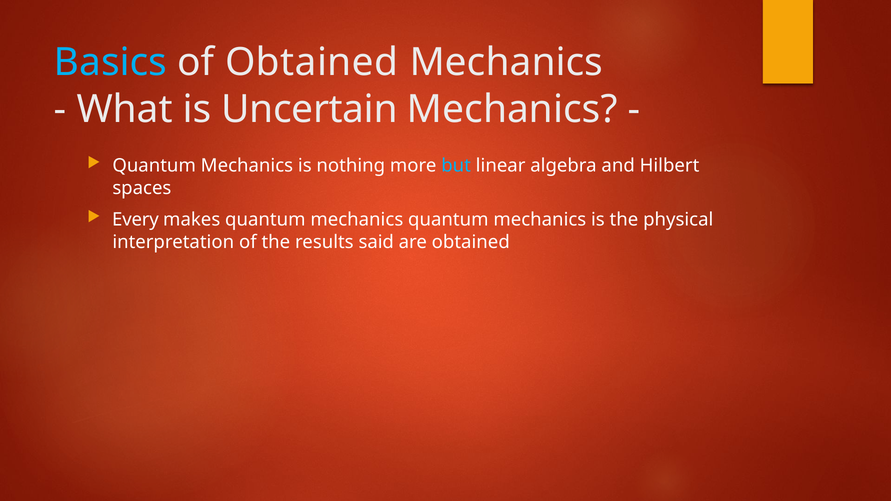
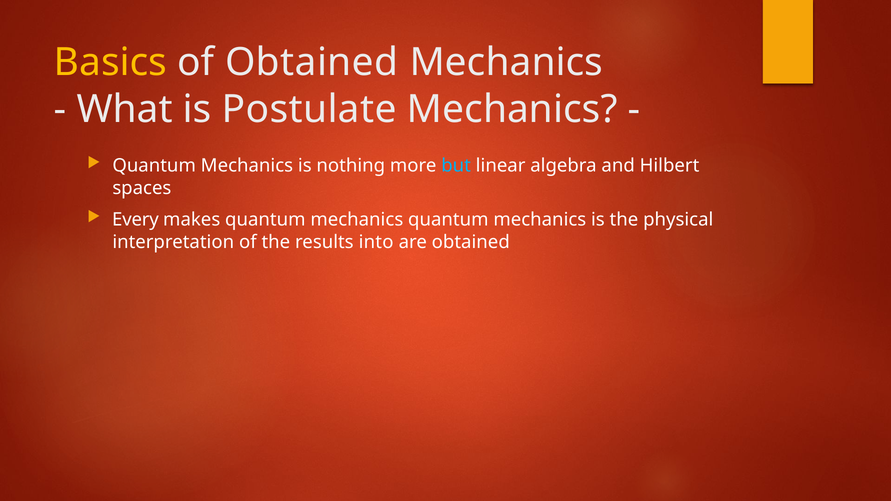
Basics colour: light blue -> yellow (111, 63)
Uncertain: Uncertain -> Postulate (309, 109)
said: said -> into (376, 242)
